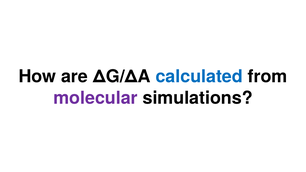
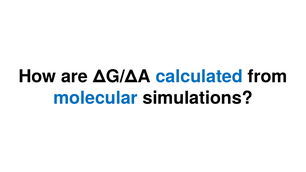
molecular colour: purple -> blue (96, 98)
